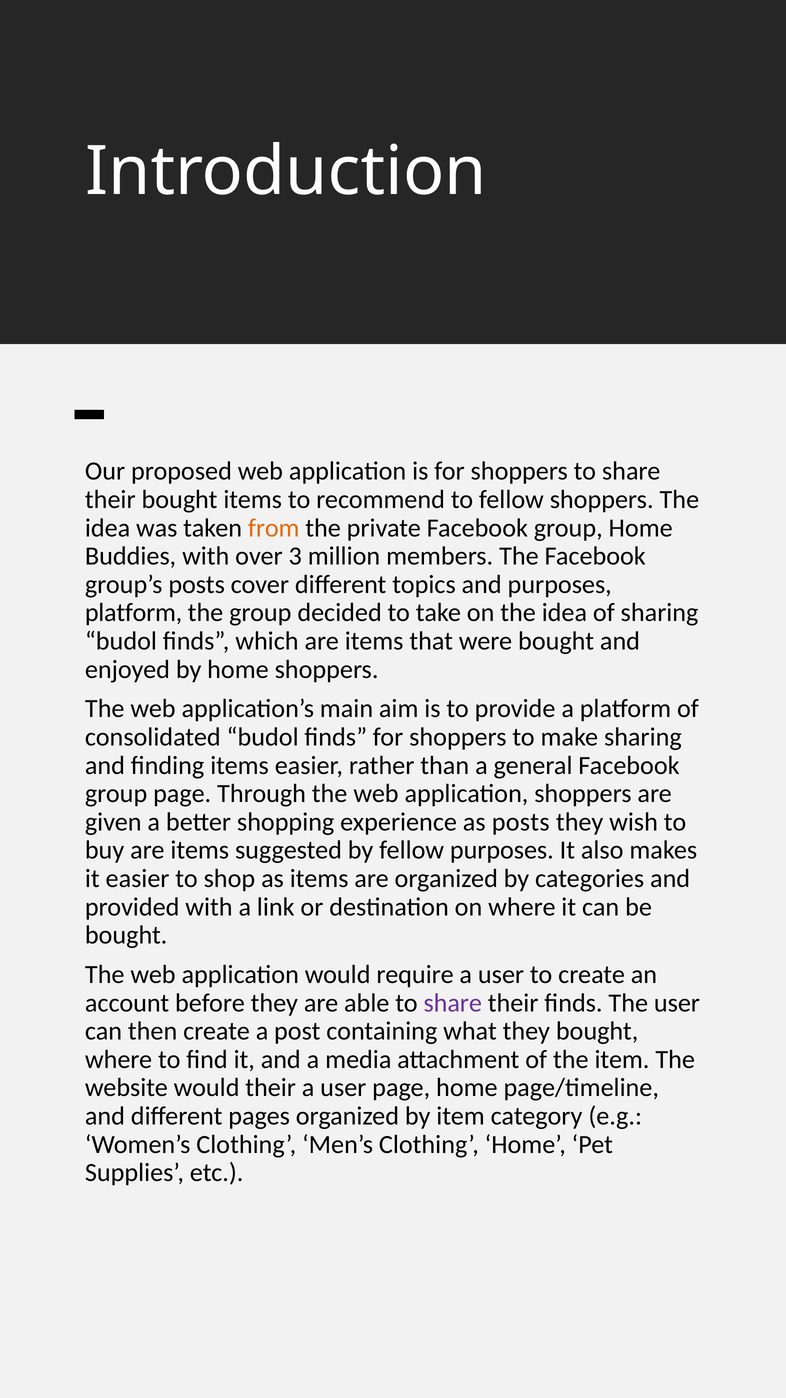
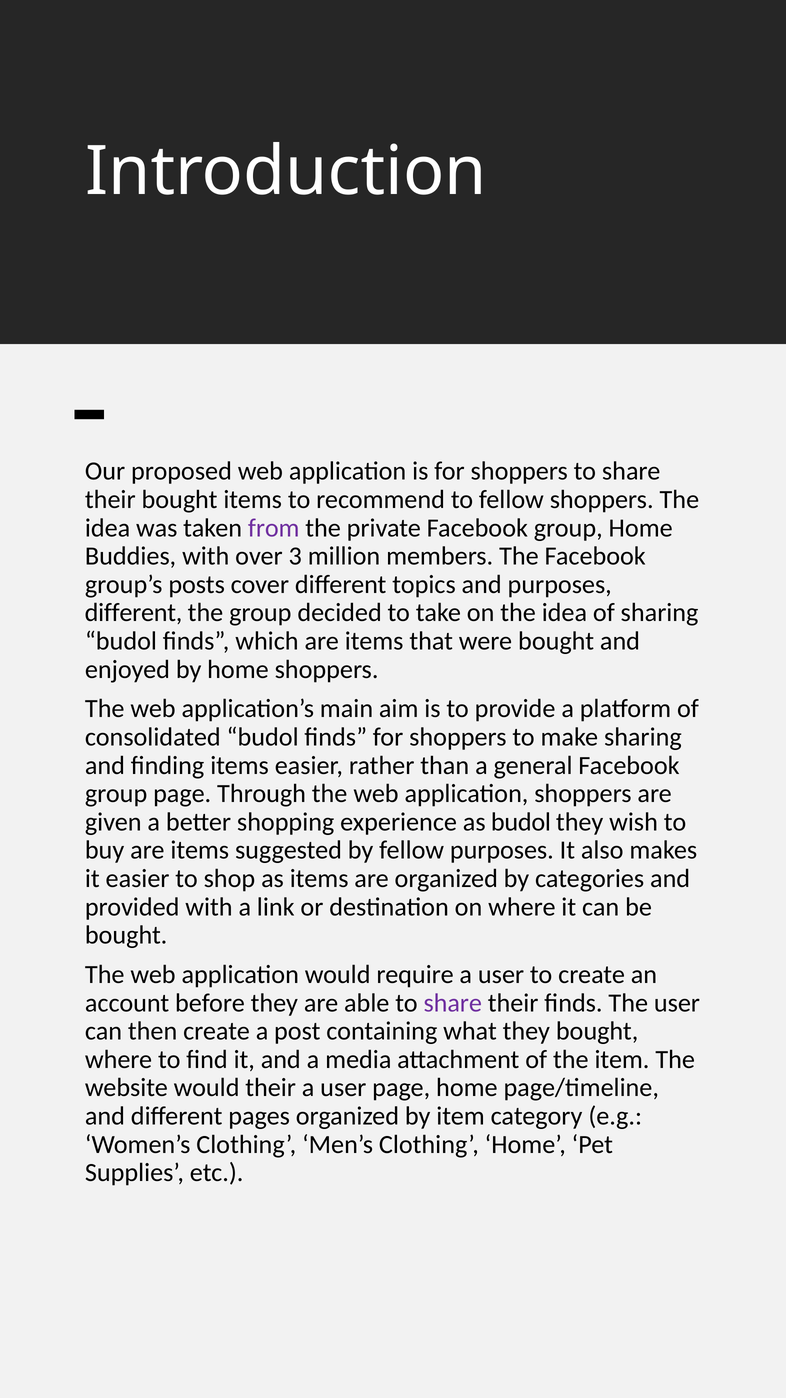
from colour: orange -> purple (274, 528)
platform: platform -> different (134, 613)
as posts: posts -> budol (521, 822)
